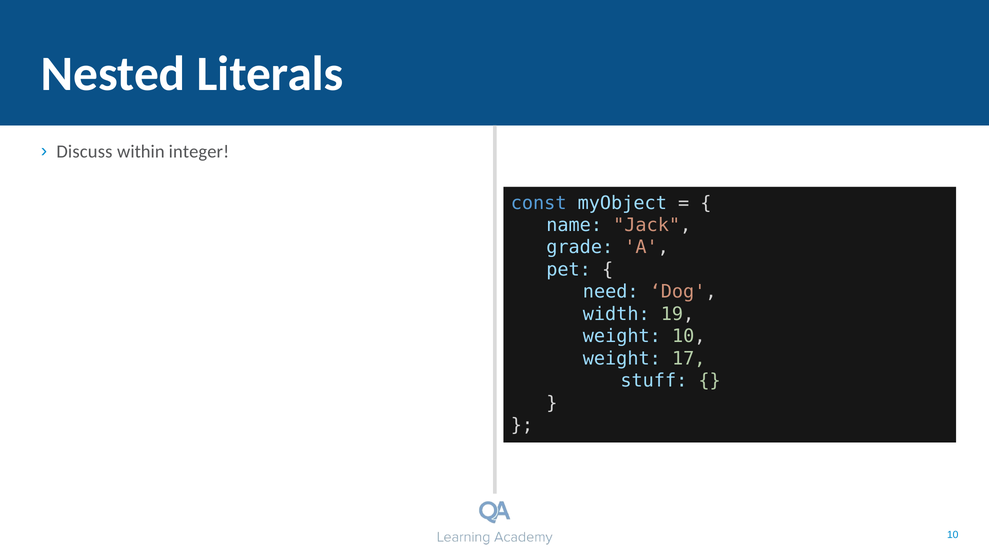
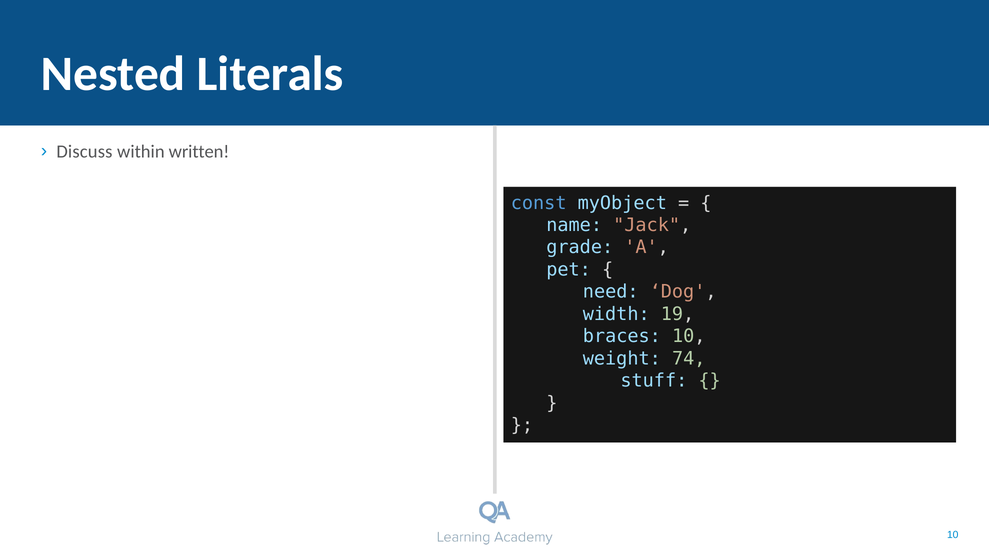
integer: integer -> written (199, 152)
weight: weight -> braces (622, 337)
17: 17 -> 74 (689, 359)
